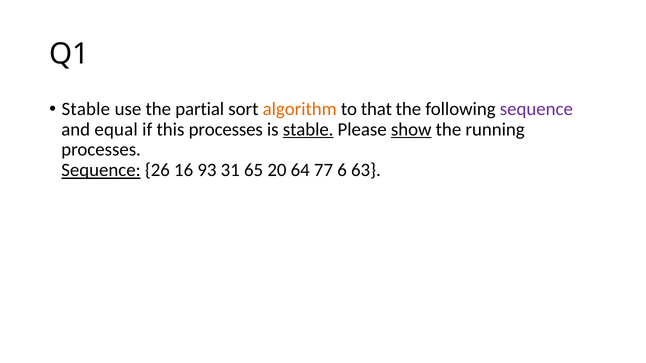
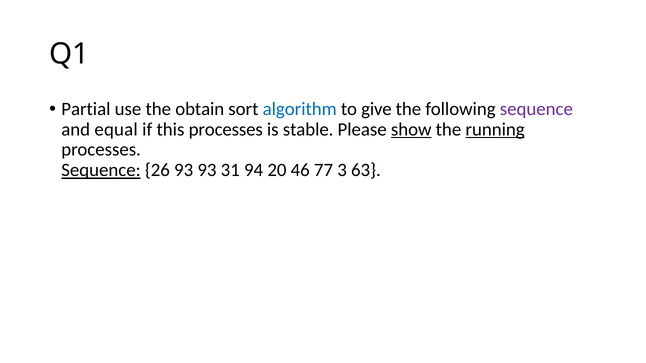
Stable: Stable -> Partial (86, 109)
partial: partial -> obtain (200, 109)
algorithm colour: orange -> blue (300, 109)
that: that -> give (376, 109)
stable underline: present -> none (308, 130)
running underline: none -> present (495, 130)
26 16: 16 -> 93 (184, 170)
65: 65 -> 94 (254, 170)
64: 64 -> 46 (300, 170)
6: 6 -> 3 (342, 170)
